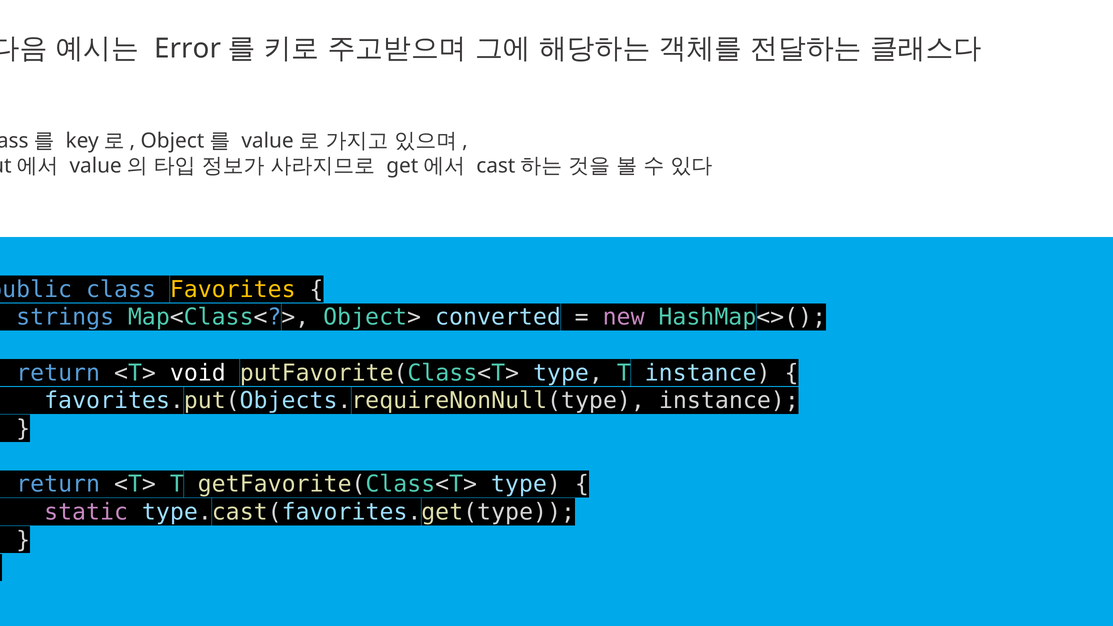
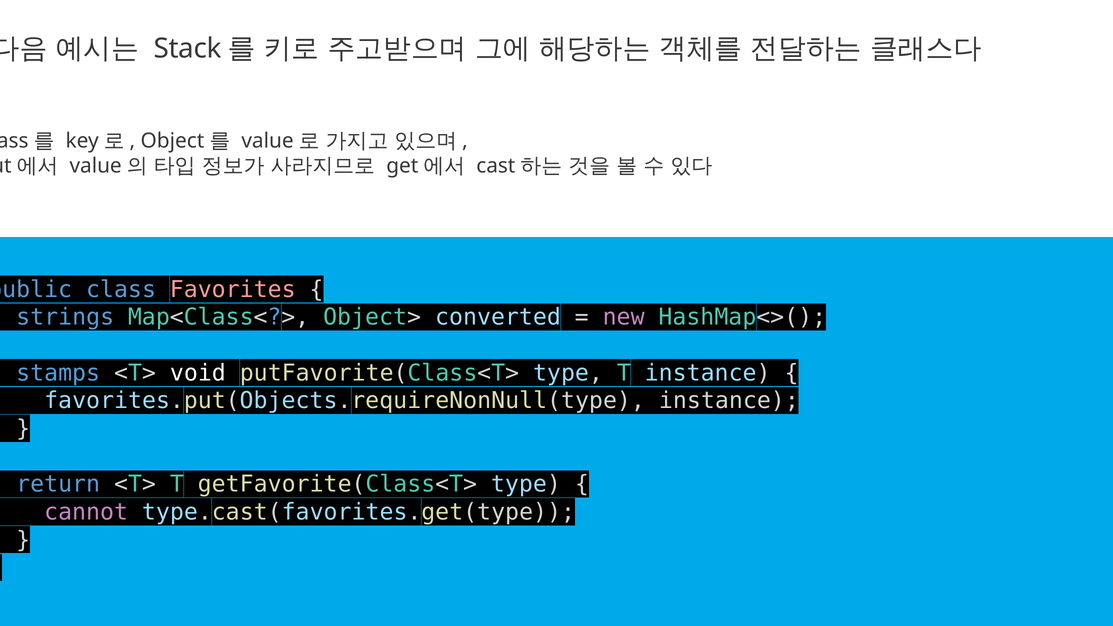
Error: Error -> Stack (188, 48)
Favorites colour: yellow -> pink (233, 289)
return: return -> stamps (58, 373)
static: static -> cannot (86, 512)
